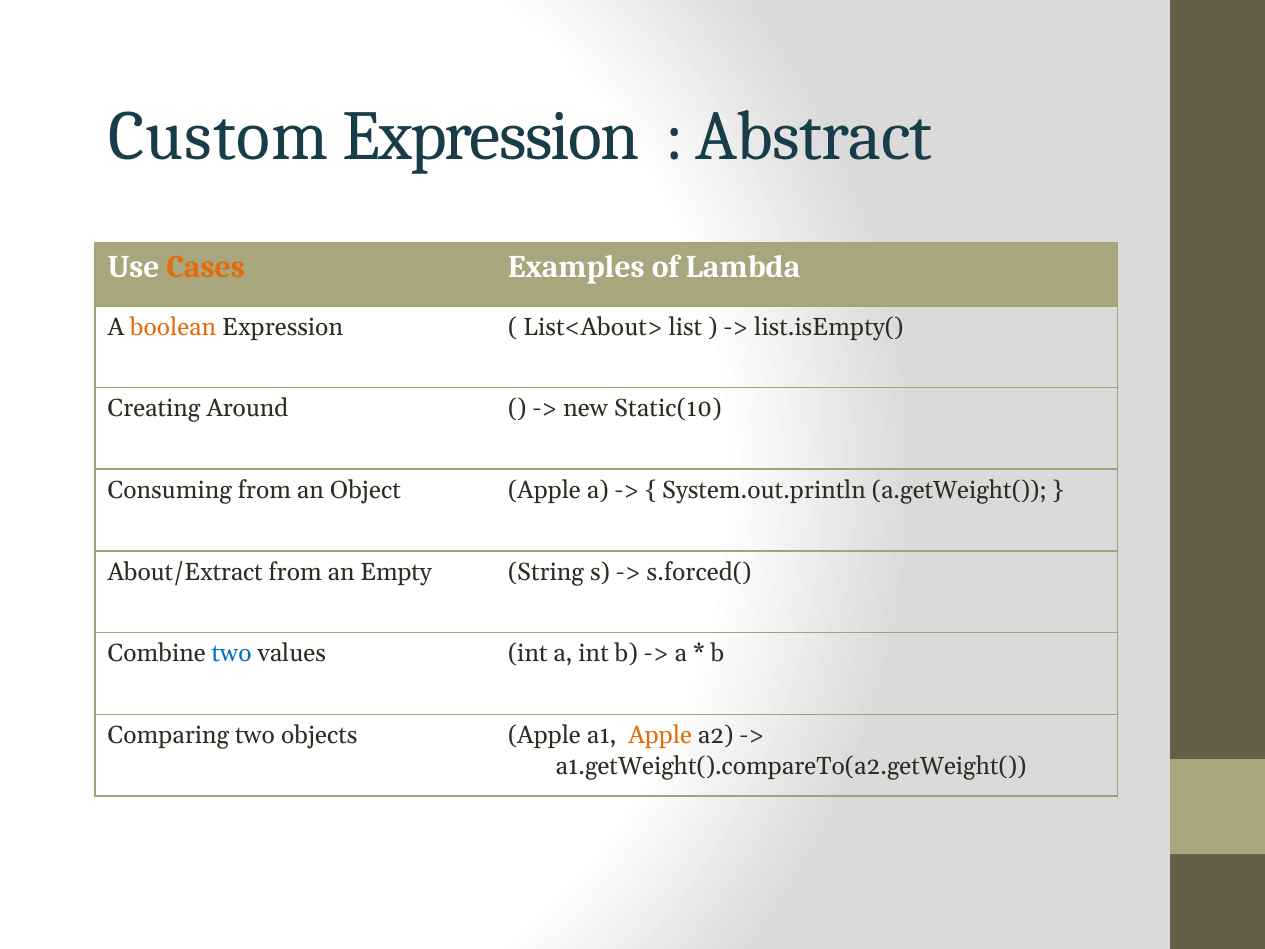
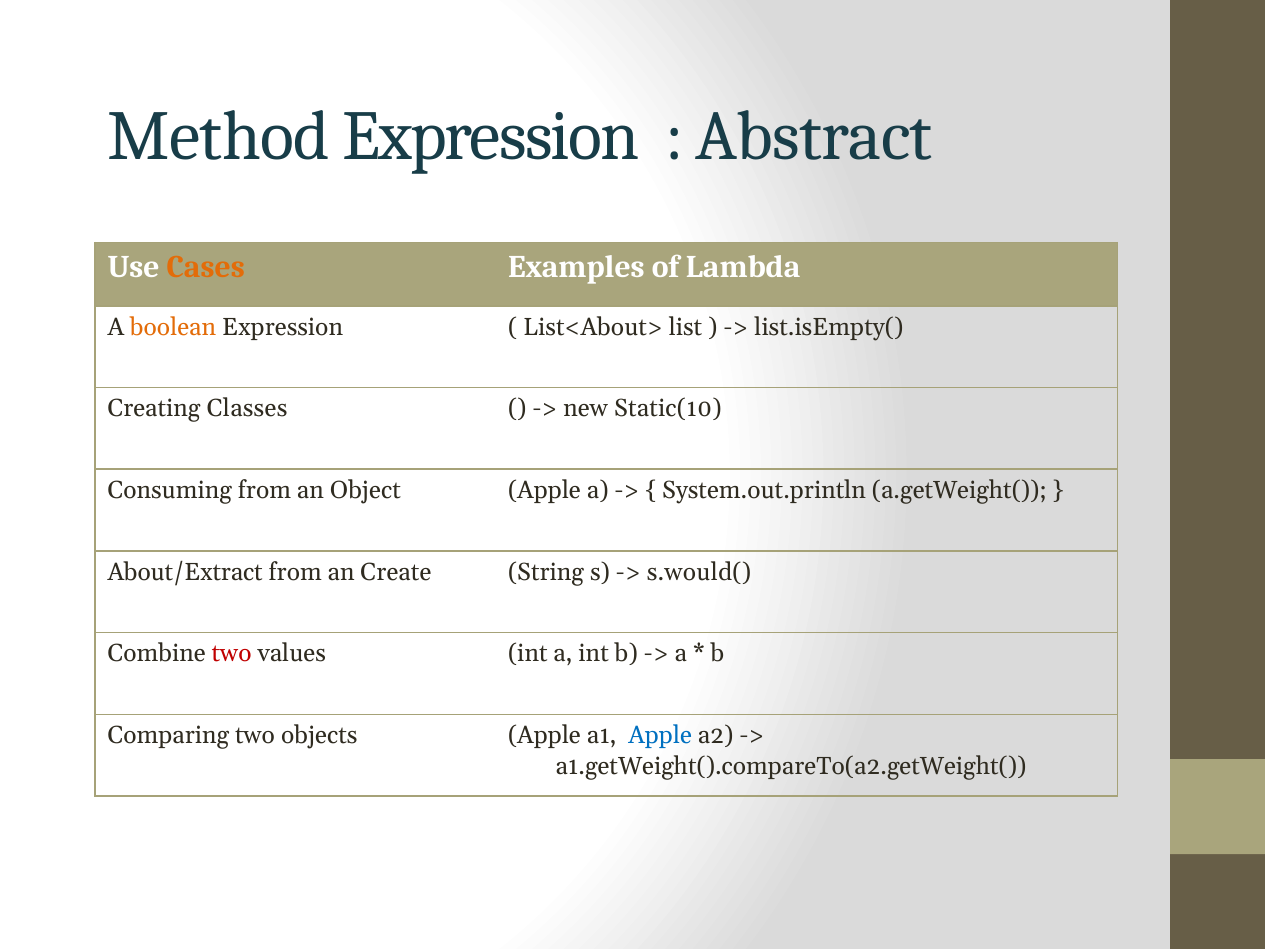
Custom: Custom -> Method (219, 137)
Around: Around -> Classes (247, 409)
Empty: Empty -> Create (396, 572)
s.forced(: s.forced( -> s.would( (699, 572)
two colour: blue -> red (232, 654)
Apple colour: orange -> blue (660, 735)
